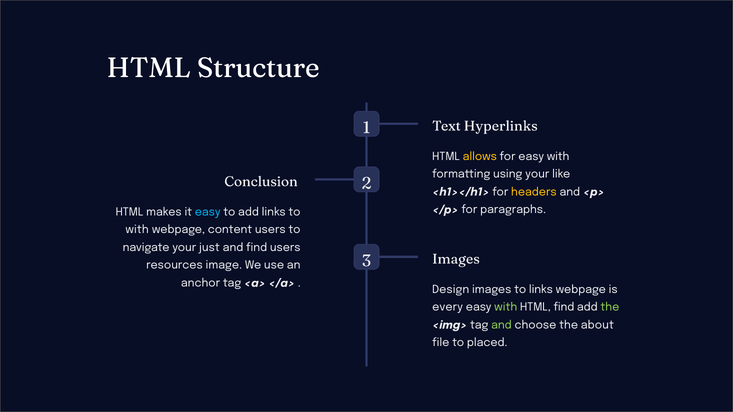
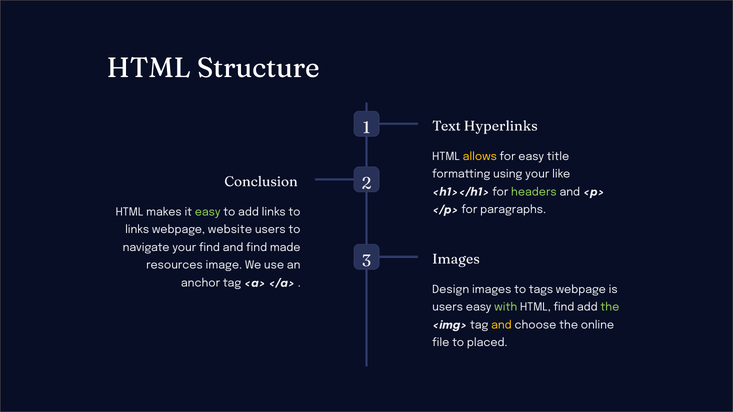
for easy with: with -> title (558, 156)
headers colour: yellow -> light green (534, 192)
easy colour: light blue -> light green (208, 212)
with: with -> links (137, 230)
content: content -> website (230, 230)
your just: just -> find (210, 248)
find users: users -> made (285, 248)
to links: links -> tags (541, 290)
every: every -> users (448, 307)
and colour: light green -> yellow (501, 325)
about: about -> online (597, 325)
